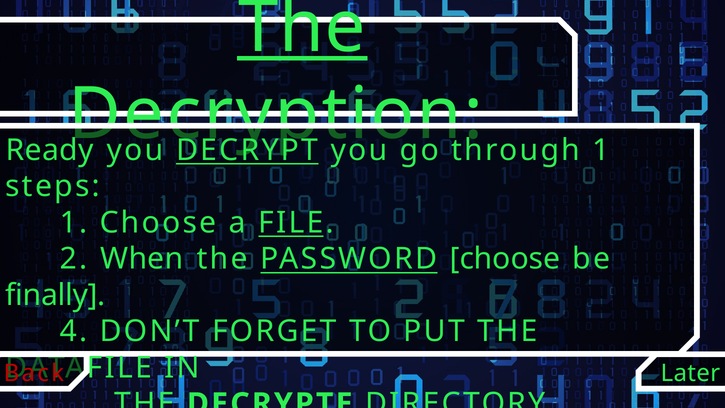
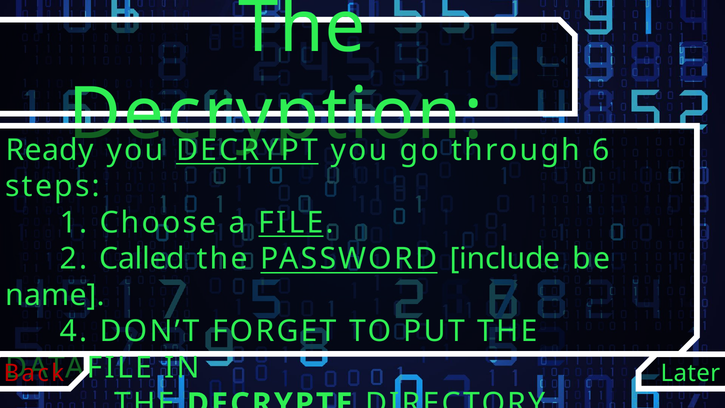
The underline: present -> none (302, 27)
through 1: 1 -> 6 (601, 150)
When: When -> Called (142, 259)
PASSWORD choose: choose -> include (505, 259)
finally: finally -> name (55, 295)
